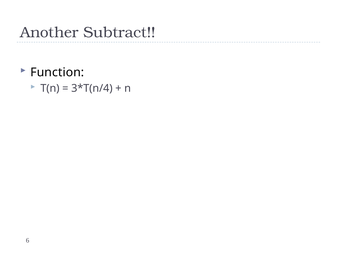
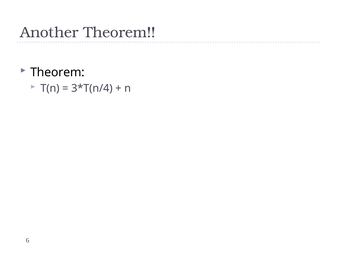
Another Subtract: Subtract -> Theorem (120, 33)
Function: Function -> Theorem (57, 72)
